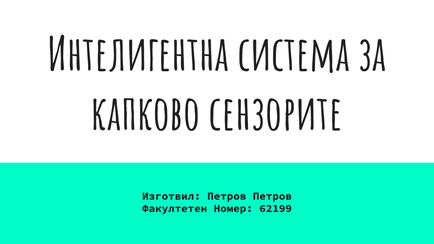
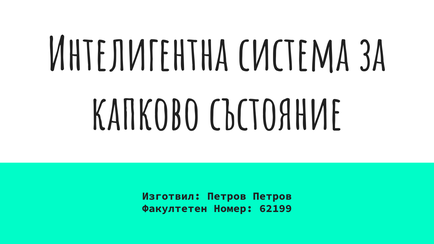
сензорите: сензорите -> състояние (276, 115)
